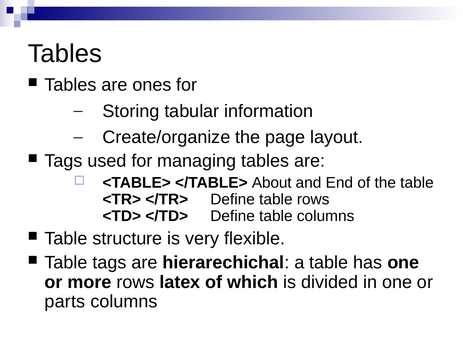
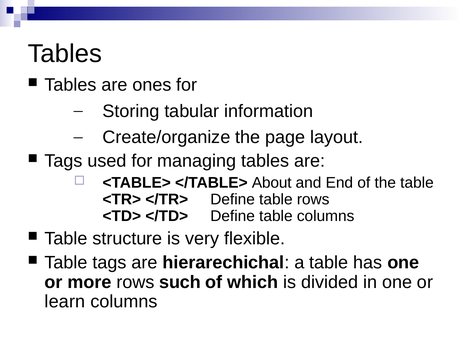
latex: latex -> such (180, 282)
parts: parts -> learn (65, 302)
